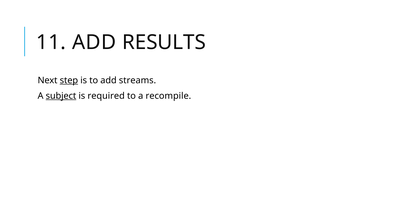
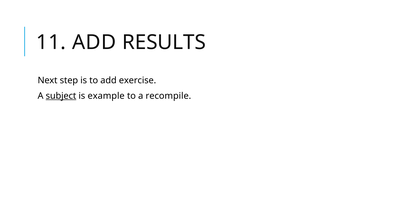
step underline: present -> none (69, 80)
streams: streams -> exercise (138, 80)
required: required -> example (106, 96)
